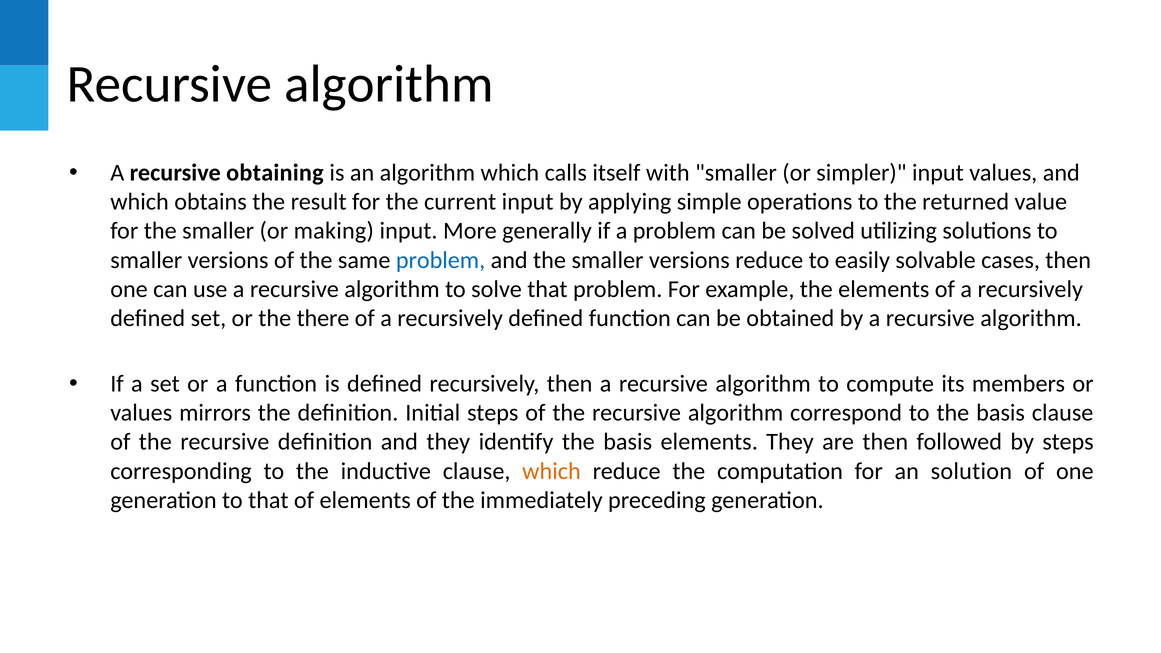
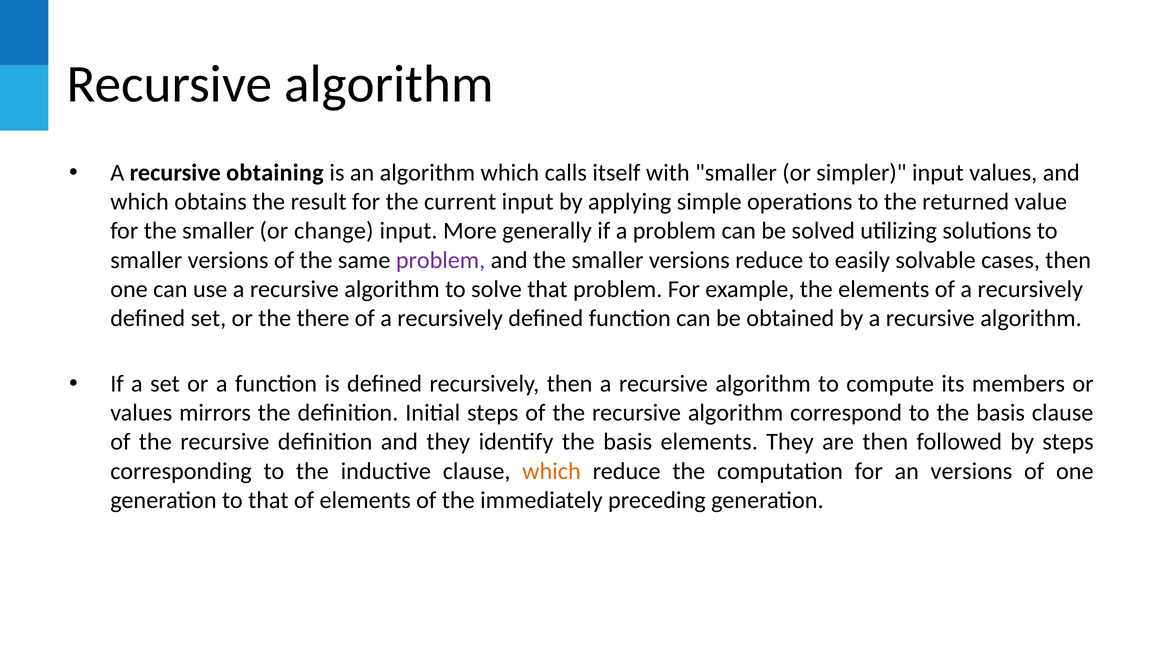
making: making -> change (334, 231)
problem colour: blue -> purple (441, 260)
an solution: solution -> versions (971, 471)
